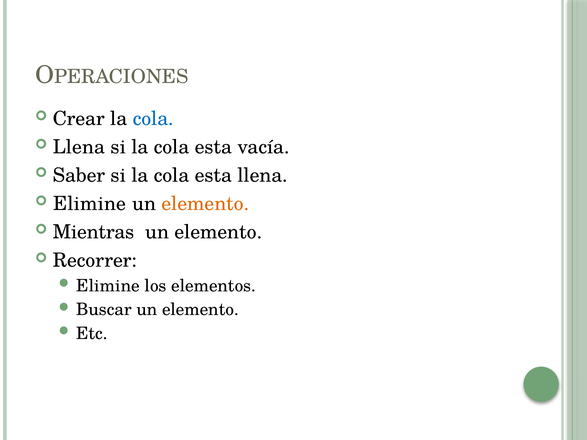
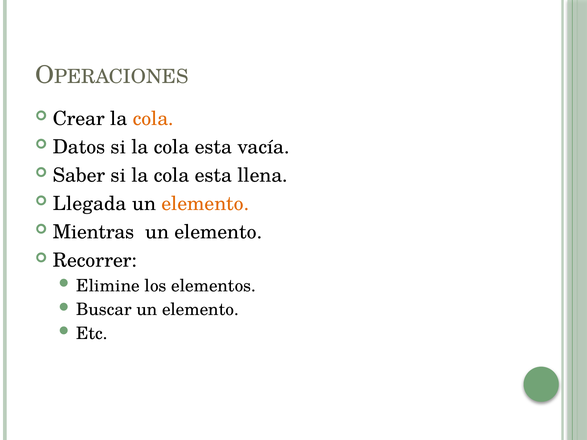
cola colour: blue -> orange (153, 119)
Llena: Llena -> Datos (79, 147)
Elimine: Elimine -> Llegada (90, 204)
